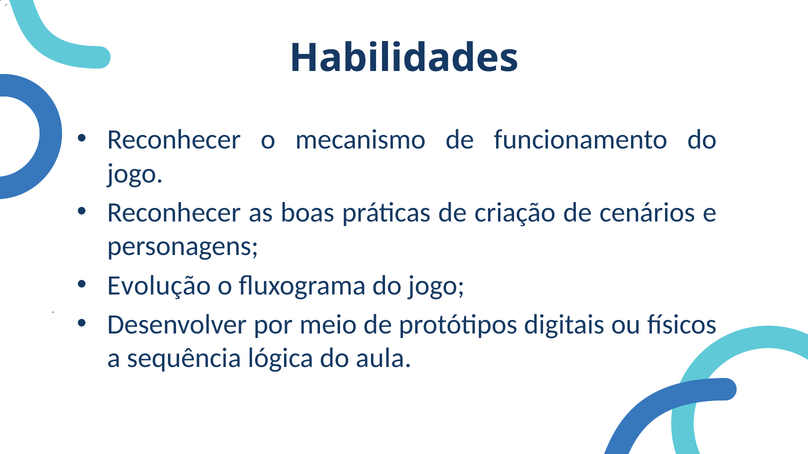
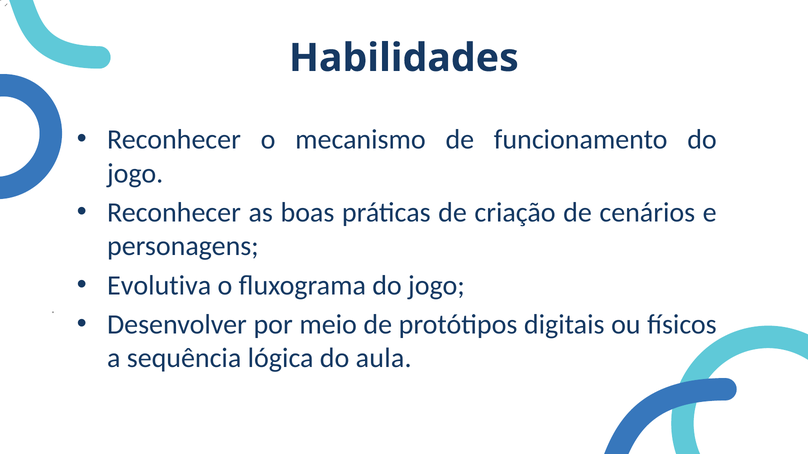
Evolução: Evolução -> Evolutiva (159, 286)
